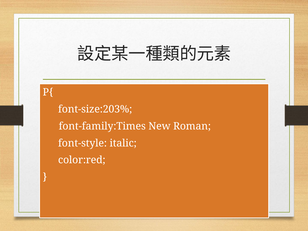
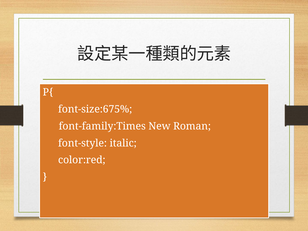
font-size:203%: font-size:203% -> font-size:675% (95, 109)
